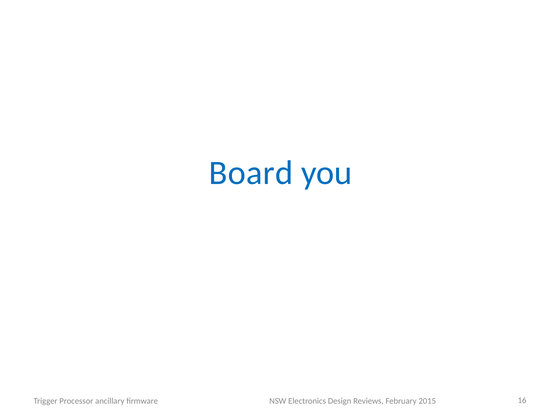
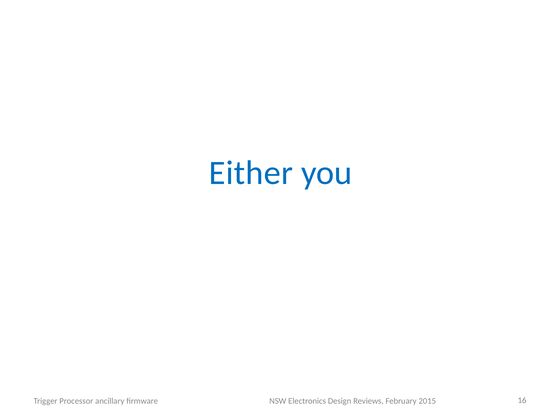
Board: Board -> Either (251, 173)
